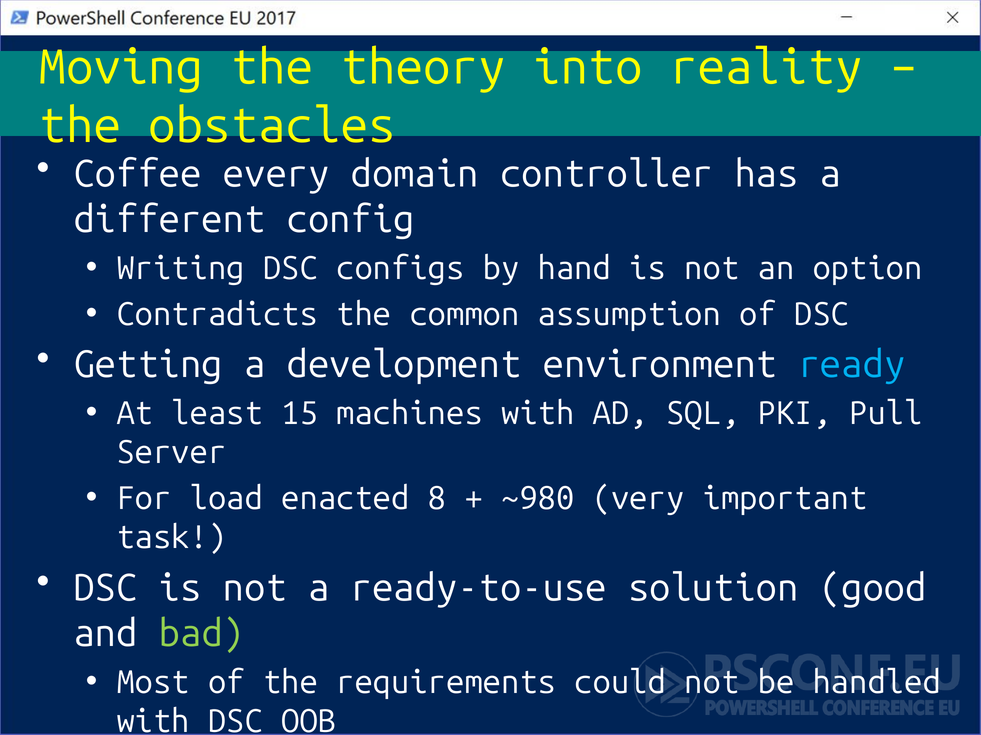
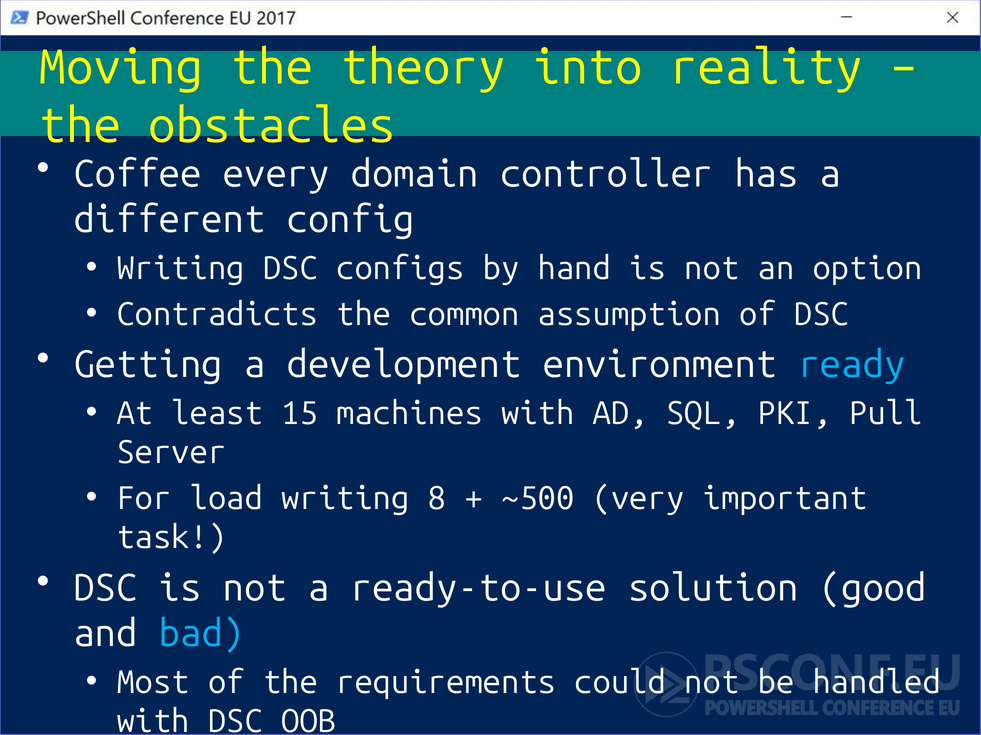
load enacted: enacted -> writing (346, 499)
~980: ~980 -> ~500 (538, 499)
bad colour: light green -> light blue (202, 634)
